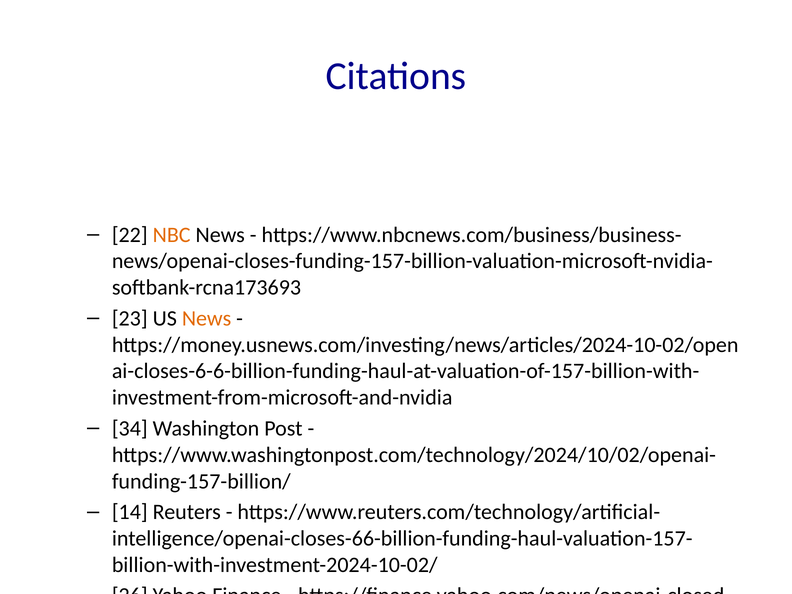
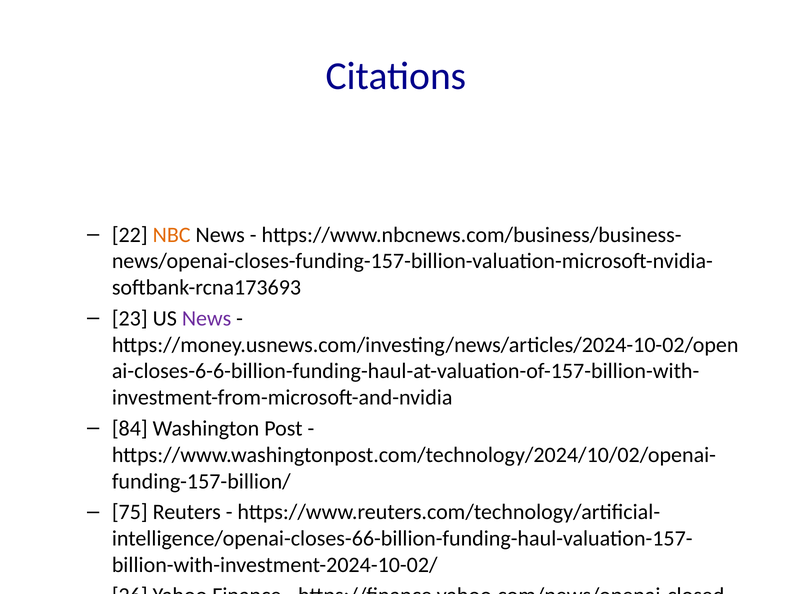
News colour: orange -> purple (207, 318)
34: 34 -> 84 (130, 428)
14: 14 -> 75 (130, 512)
